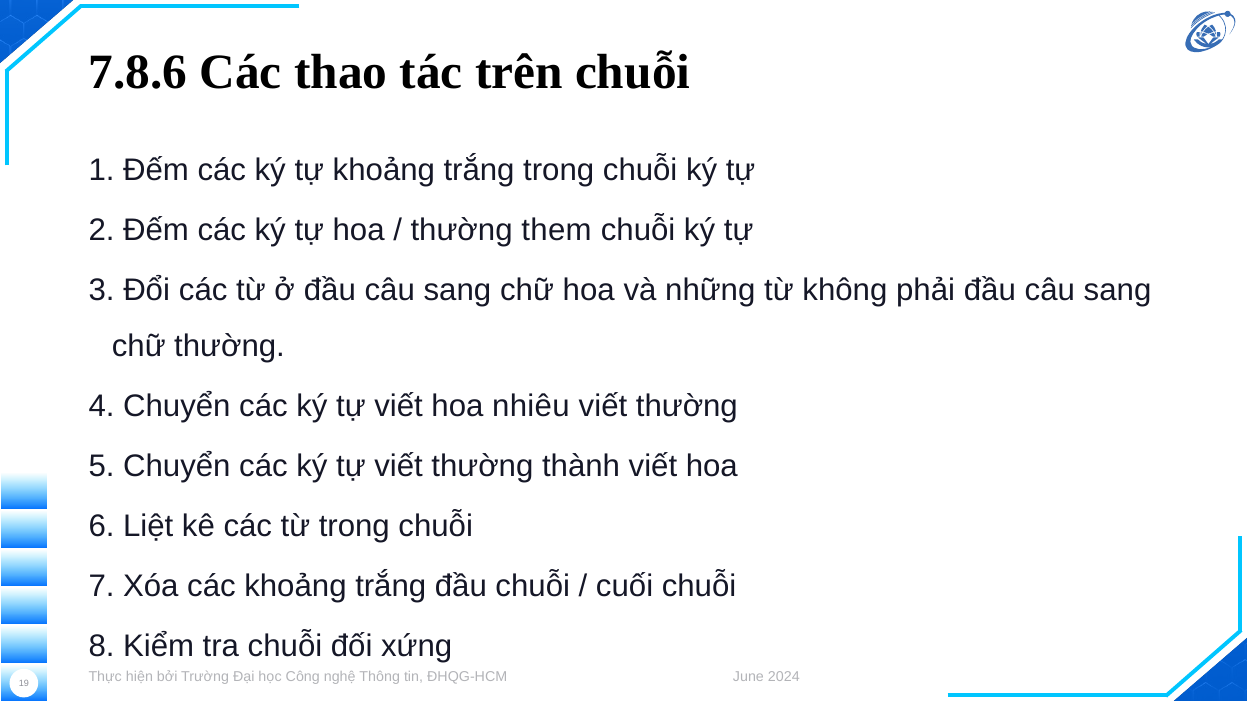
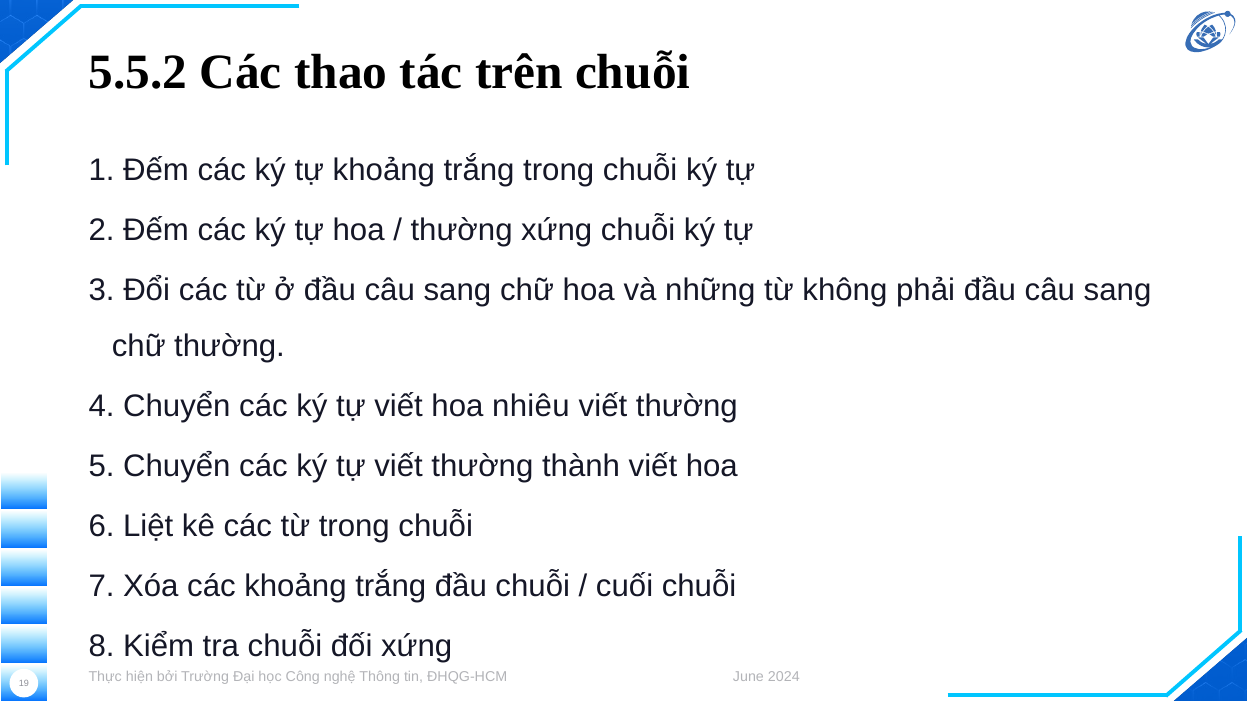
7.8.6: 7.8.6 -> 5.5.2 (138, 72)
thường them: them -> xứng (557, 230)
